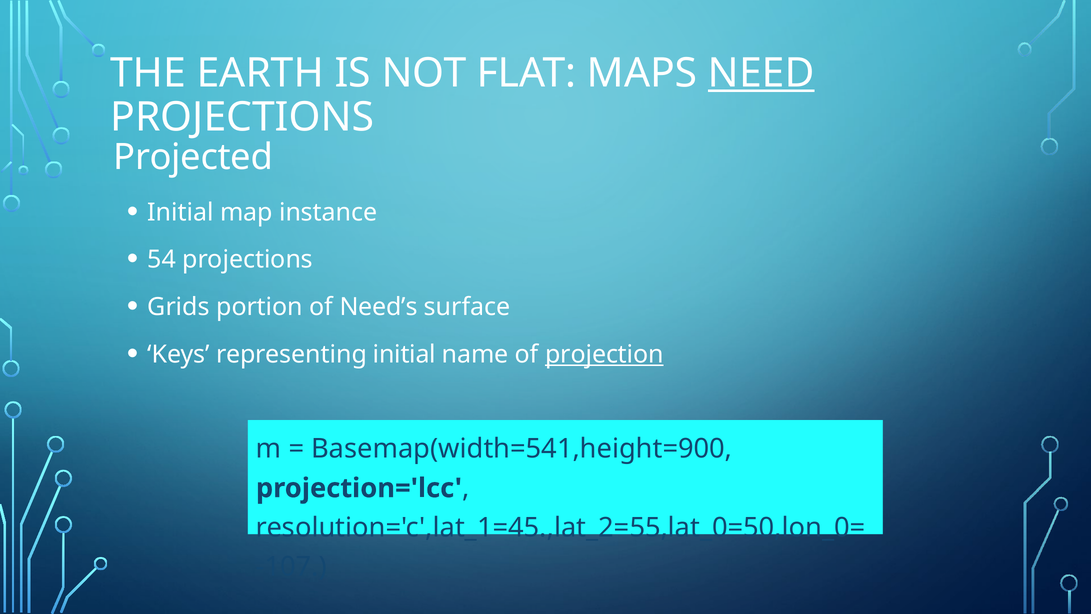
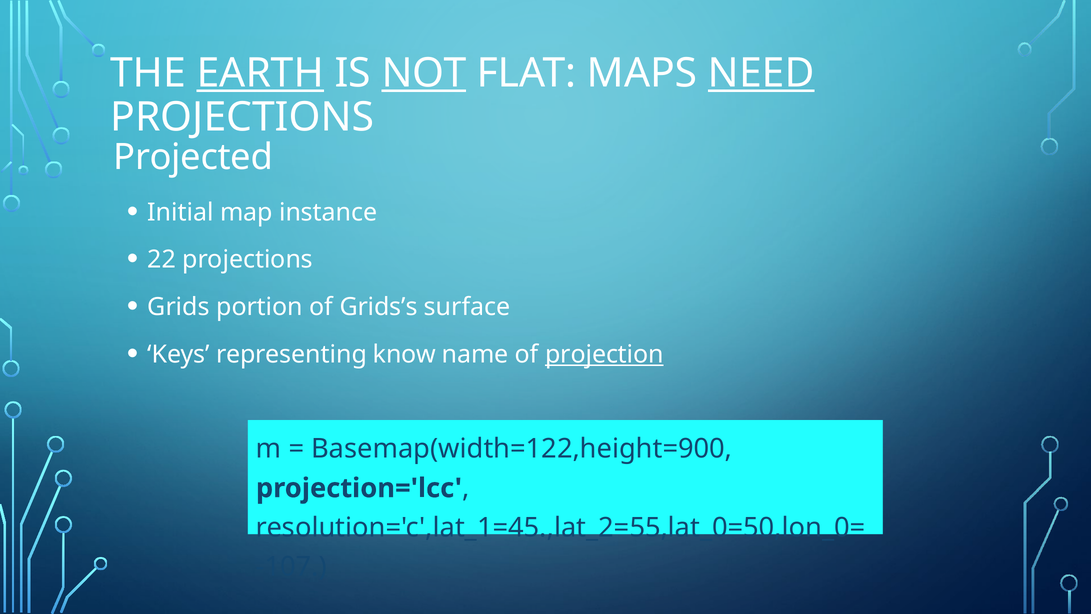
EARTH underline: none -> present (260, 73)
NOT underline: none -> present (424, 73)
54: 54 -> 22 (162, 260)
Need’s: Need’s -> Grids’s (379, 307)
representing initial: initial -> know (404, 354)
Basemap(width=541,height=900: Basemap(width=541,height=900 -> Basemap(width=122,height=900 (522, 449)
